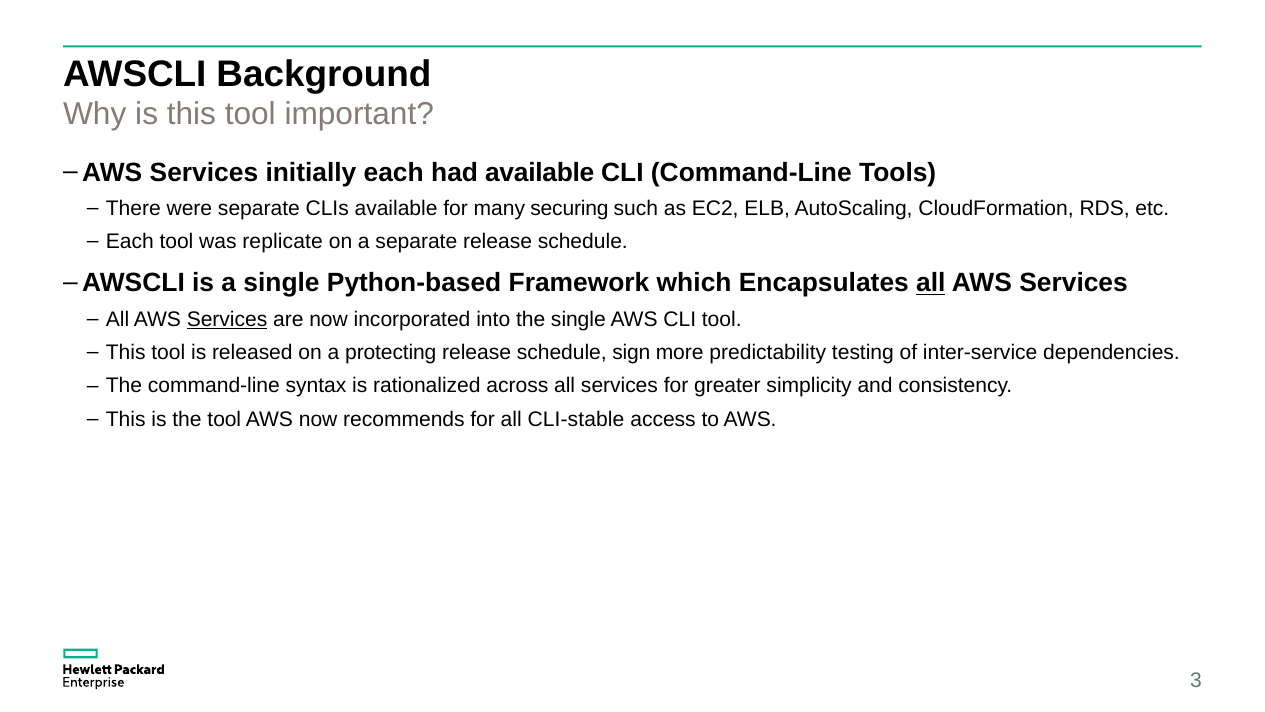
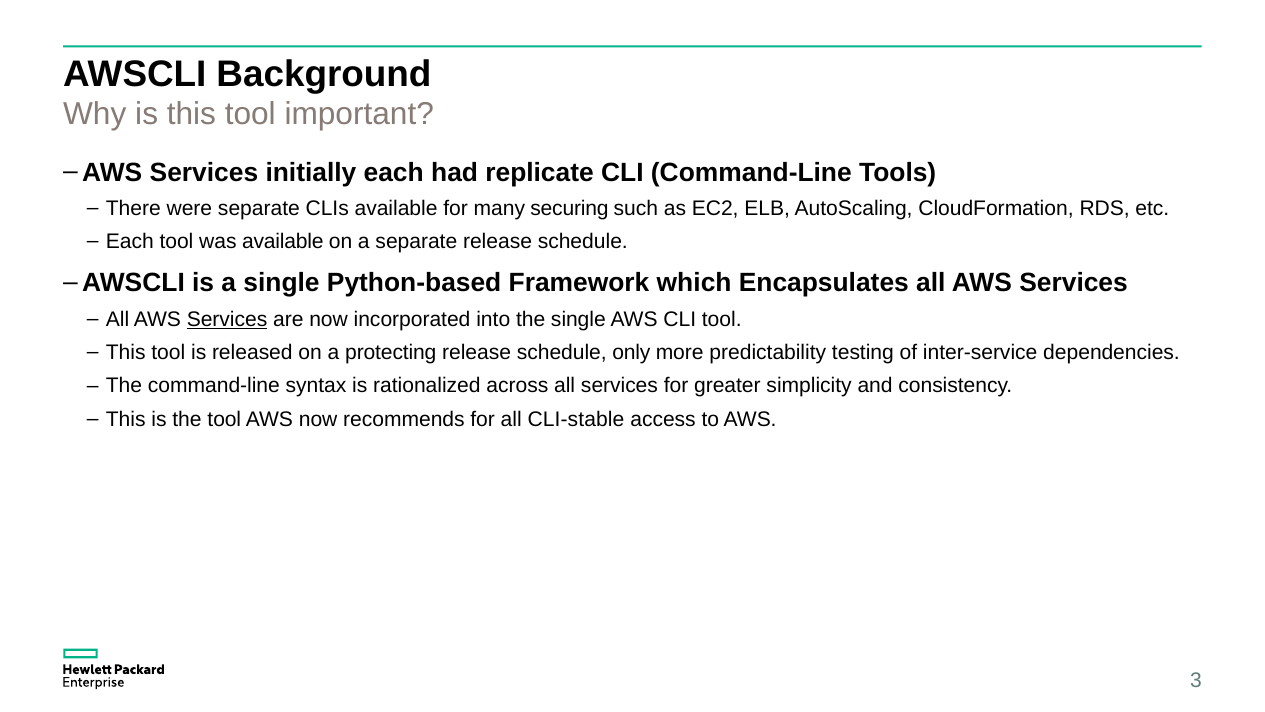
had available: available -> replicate (540, 172)
was replicate: replicate -> available (283, 242)
all underline: present -> none (931, 283)
sign: sign -> only (631, 352)
